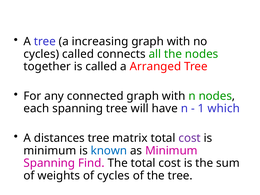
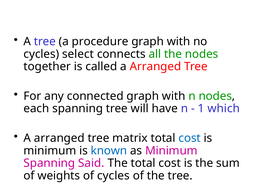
increasing: increasing -> procedure (100, 42)
cycles called: called -> select (78, 54)
distances: distances -> arranged (59, 138)
cost colour: purple -> blue (190, 138)
Find: Find -> Said (91, 163)
